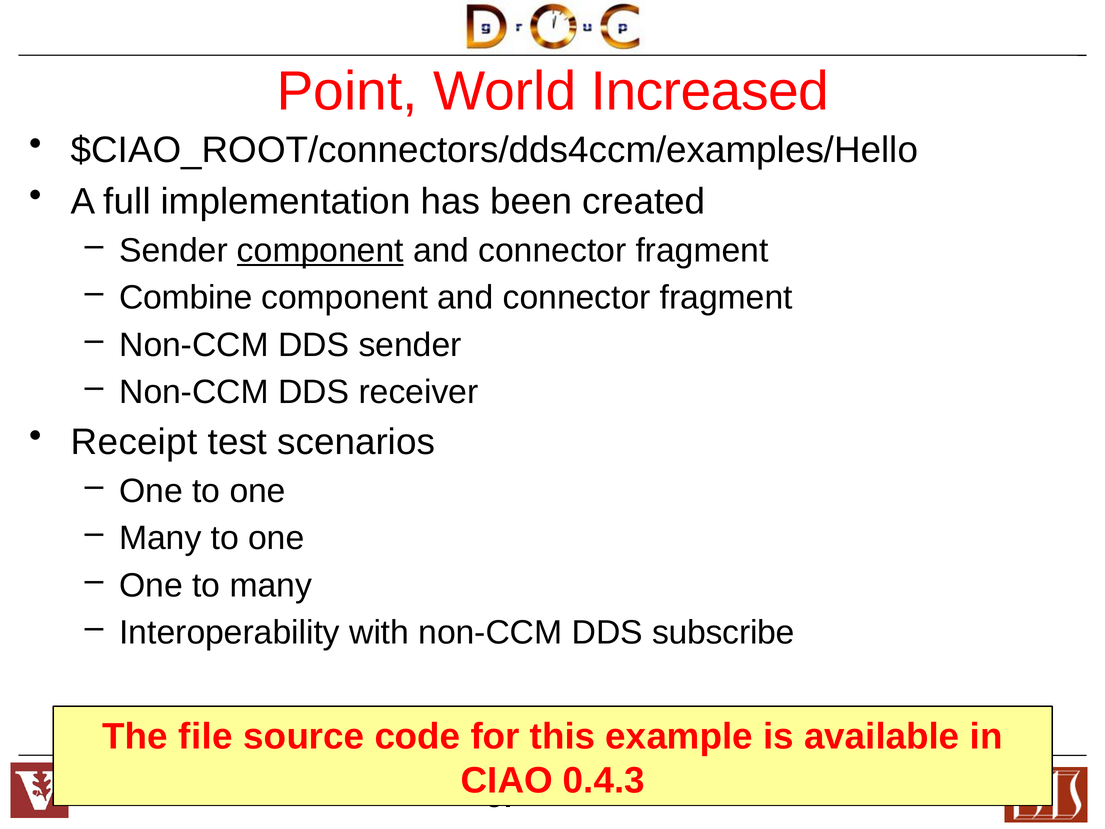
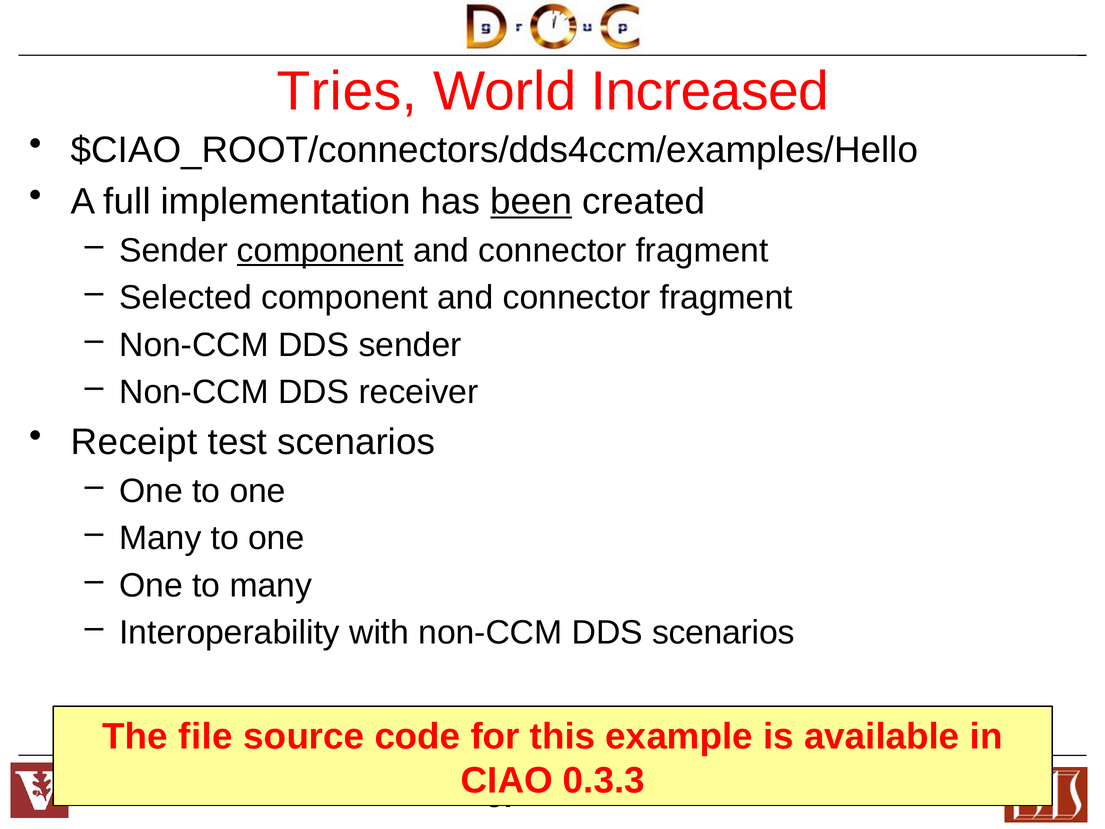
Point: Point -> Tries (347, 91)
been underline: none -> present (531, 201)
Combine: Combine -> Selected (186, 298)
DDS subscribe: subscribe -> scenarios (723, 633)
0.4.3: 0.4.3 -> 0.3.3 (604, 780)
